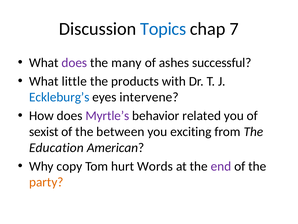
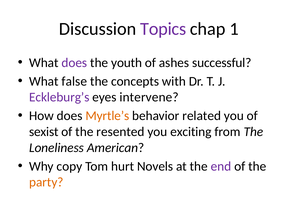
Topics colour: blue -> purple (163, 29)
7: 7 -> 1 (234, 29)
many: many -> youth (127, 63)
little: little -> false (74, 81)
products: products -> concepts (135, 81)
Eckleburg’s colour: blue -> purple (59, 97)
Myrtle’s colour: purple -> orange (107, 116)
between: between -> resented (120, 131)
Education: Education -> Loneliness (56, 147)
Words: Words -> Novels (155, 166)
